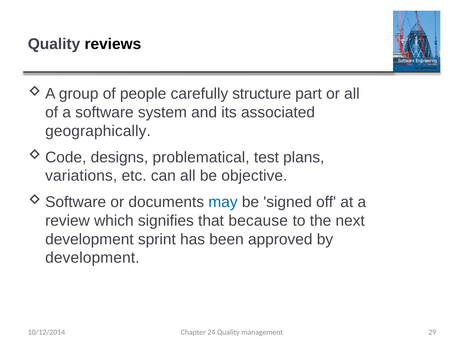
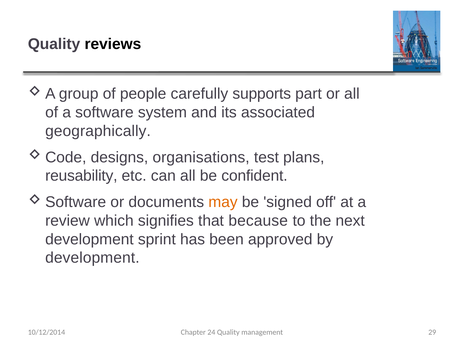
structure: structure -> supports (262, 94)
problematical: problematical -> organisations (201, 157)
variations: variations -> reusability (81, 176)
objective: objective -> confident (254, 176)
may colour: blue -> orange (223, 202)
